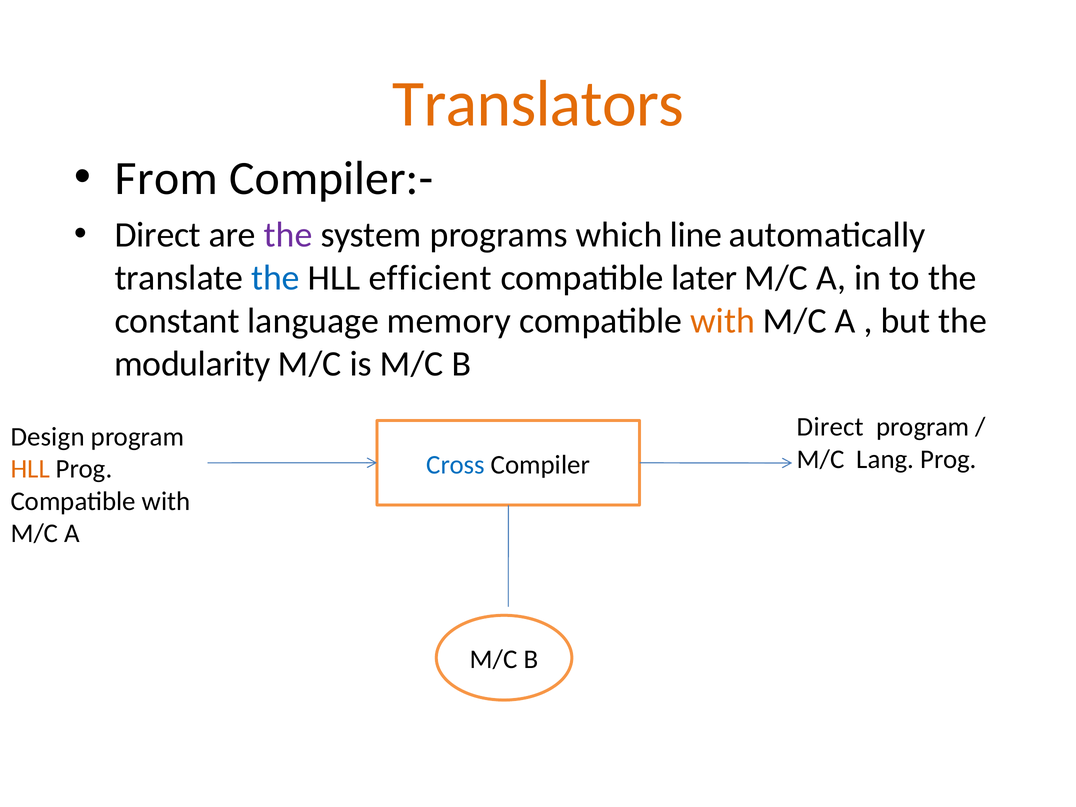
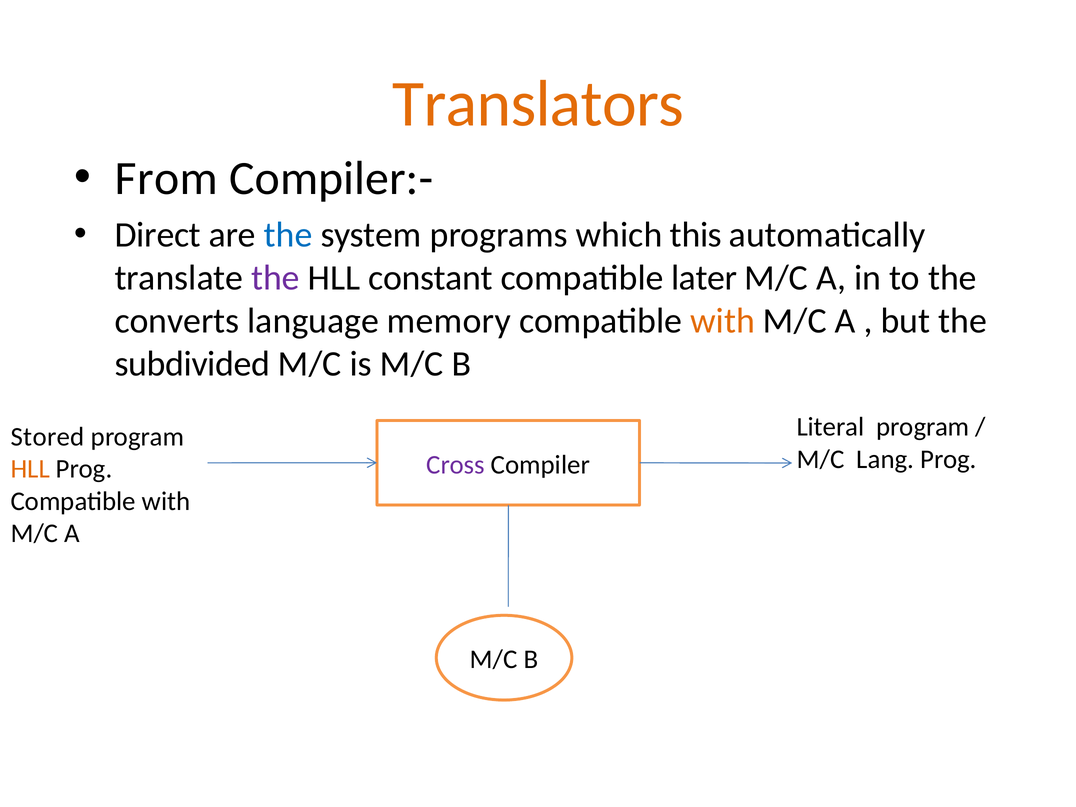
the colour: purple -> blue (288, 235)
line: line -> this (696, 235)
the colour: blue -> purple (275, 278)
efficient: efficient -> constant (431, 278)
constant: constant -> converts (177, 321)
modularity: modularity -> subdivided (192, 364)
Direct: Direct -> Literal (831, 427)
Design: Design -> Stored (48, 437)
Cross colour: blue -> purple (456, 465)
